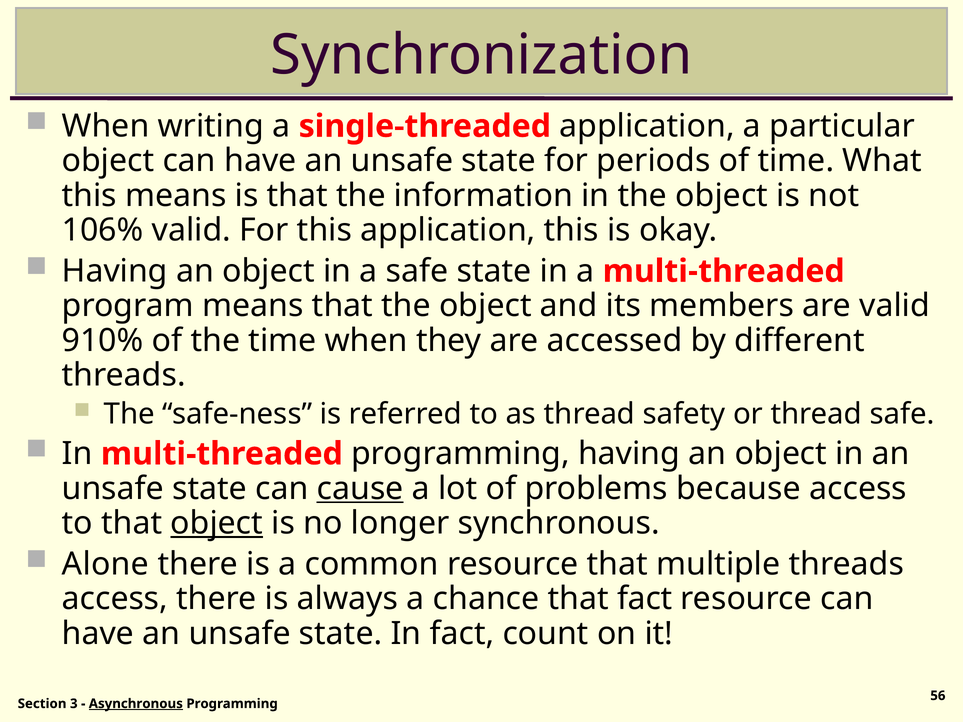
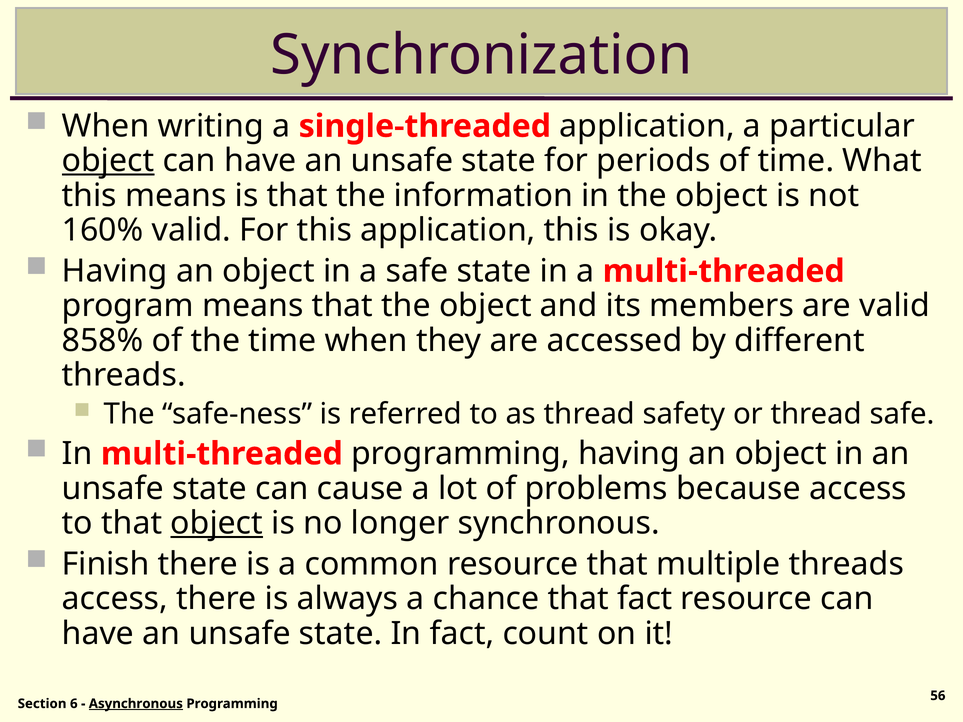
object underline: none -> present (108, 161)
106%: 106% -> 160% (103, 230)
910%: 910% -> 858% (103, 341)
cause underline: present -> none (360, 489)
Alone: Alone -> Finish (106, 564)
3: 3 -> 6 (74, 704)
